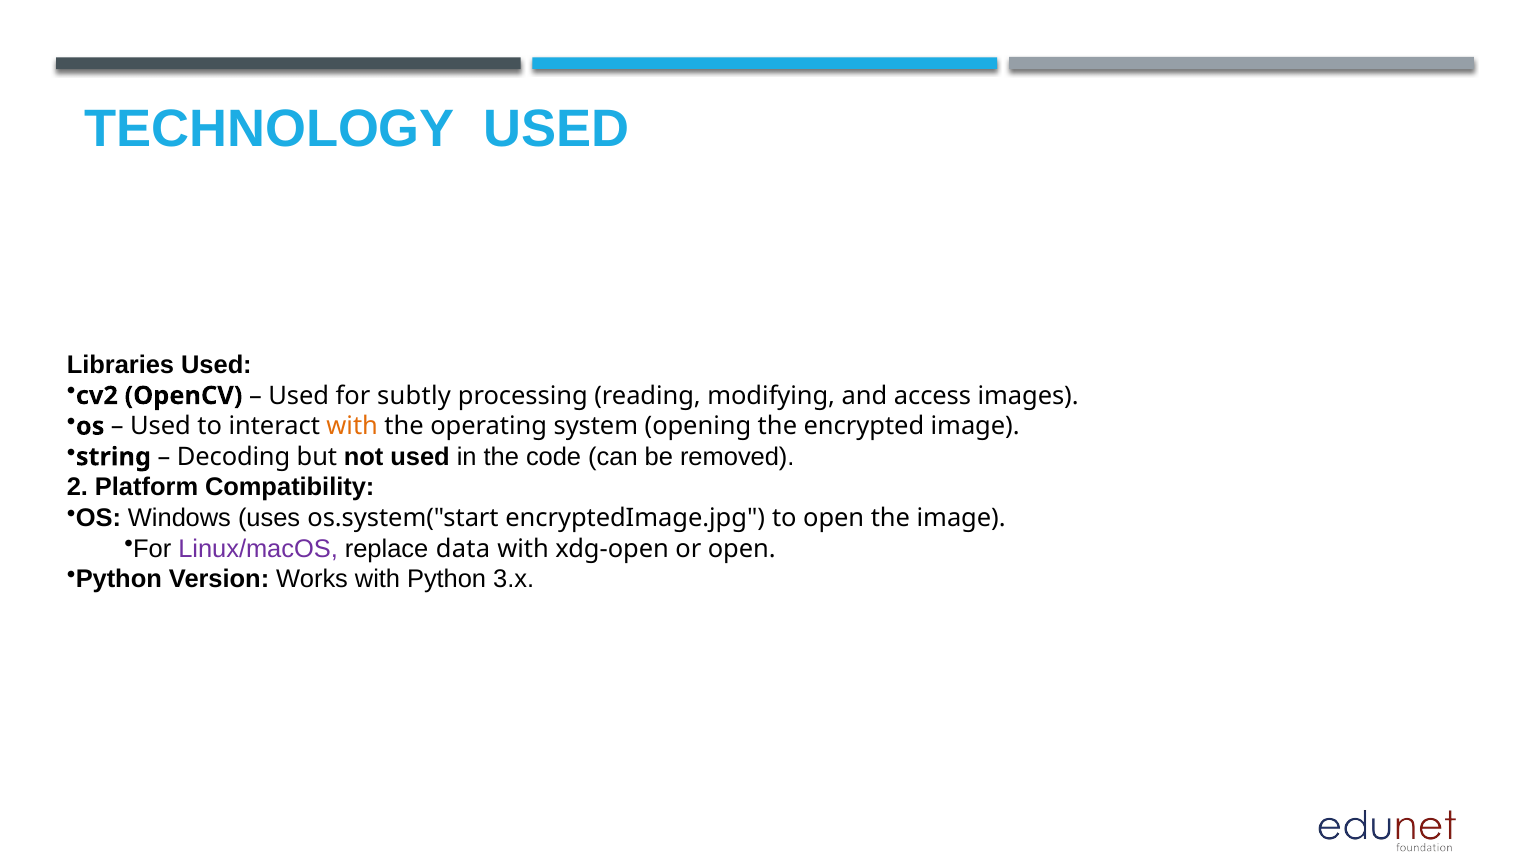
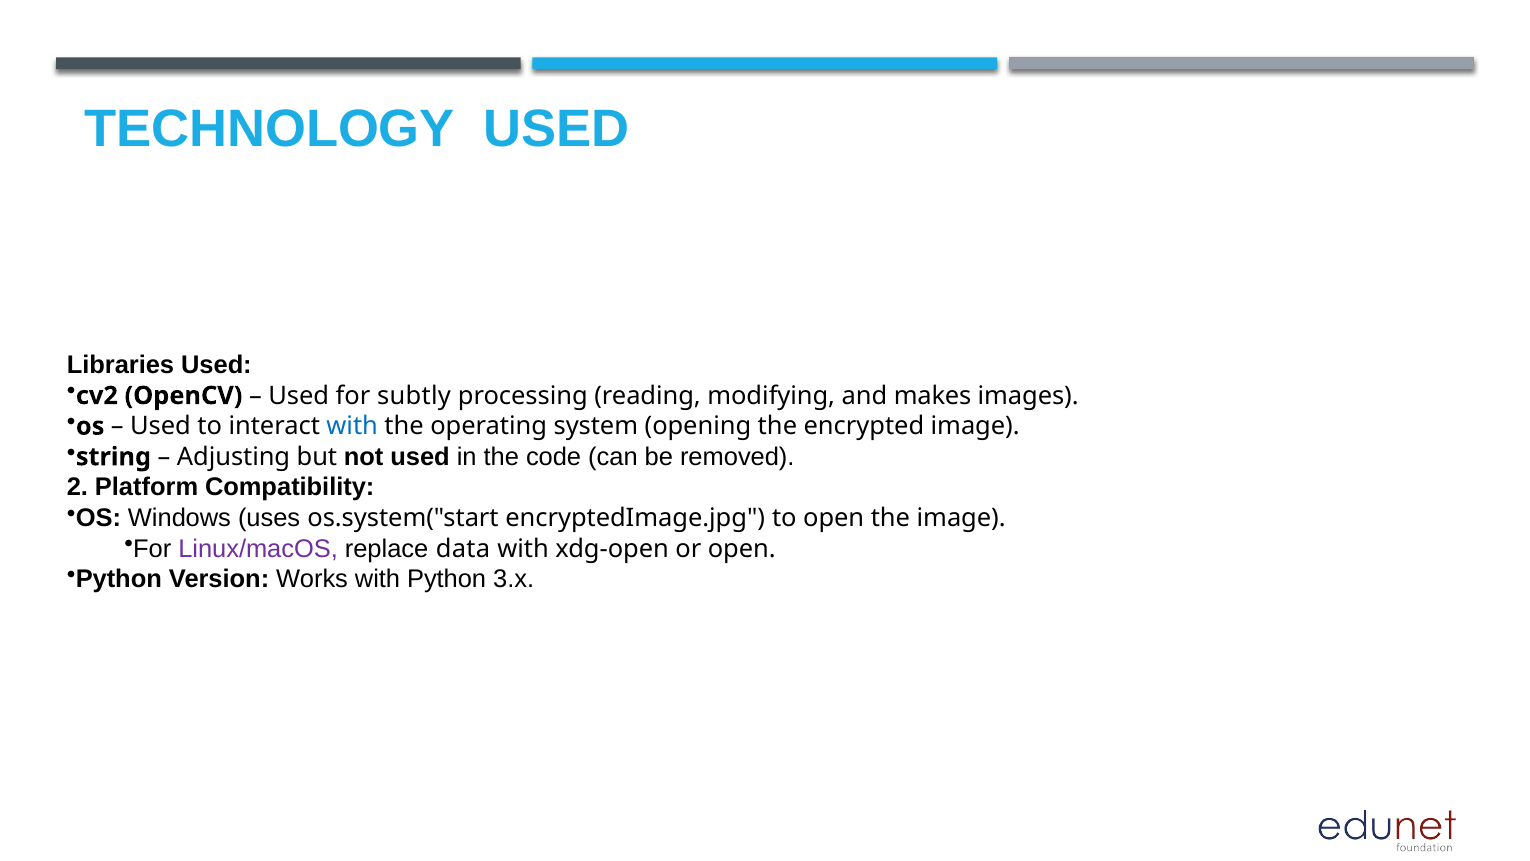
access: access -> makes (933, 396)
with colour: orange -> blue (352, 426)
Decoding: Decoding -> Adjusting (234, 457)
